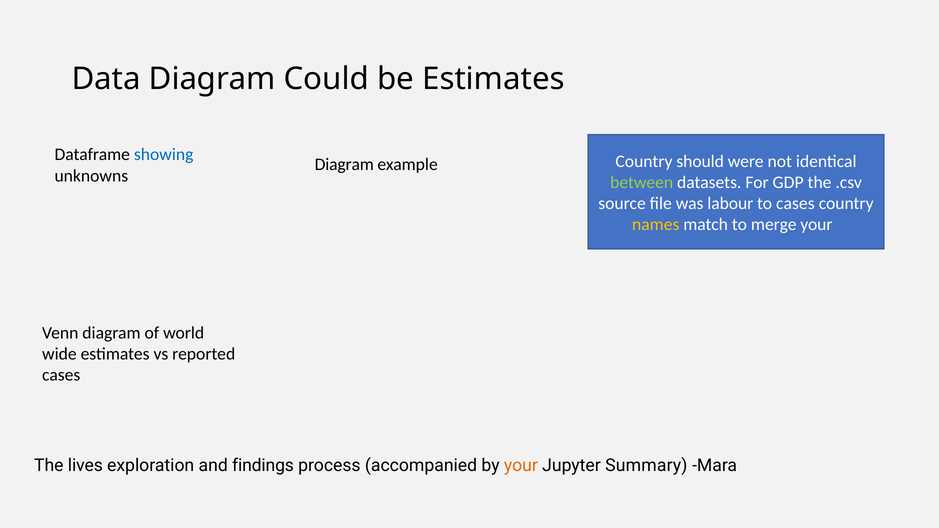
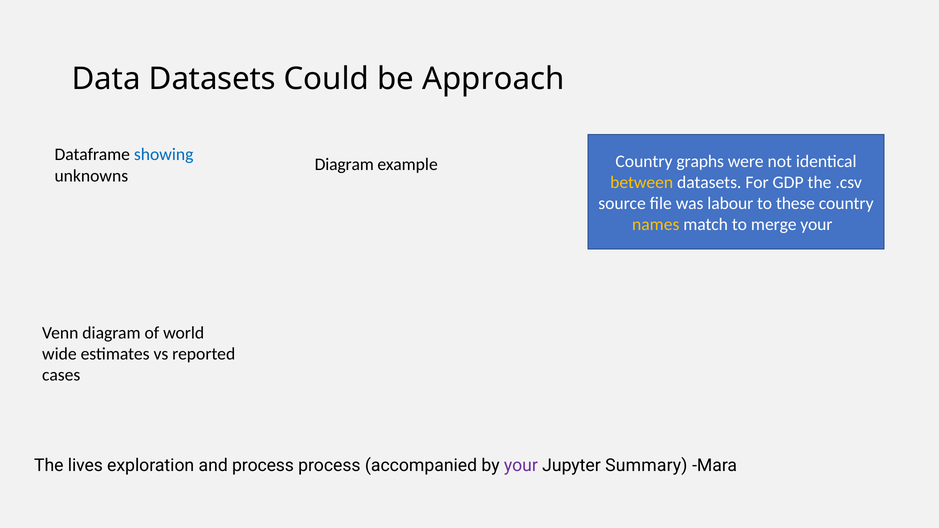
Data Diagram: Diagram -> Datasets (212, 79)
be Estimates: Estimates -> Approach (493, 79)
should: should -> graphs (700, 161)
between colour: light green -> yellow (642, 182)
to cases: cases -> these (795, 204)
and findings: findings -> process (263, 466)
your colour: orange -> purple (521, 466)
